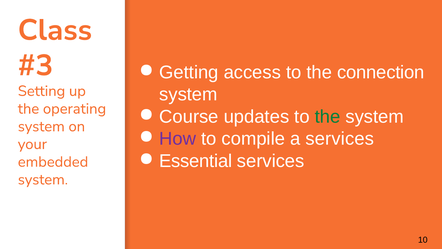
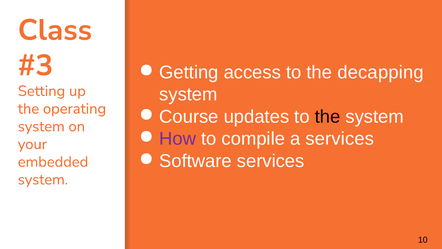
connection: connection -> decapping (381, 72)
the colour: green -> black (328, 116)
Essential: Essential -> Software (196, 161)
